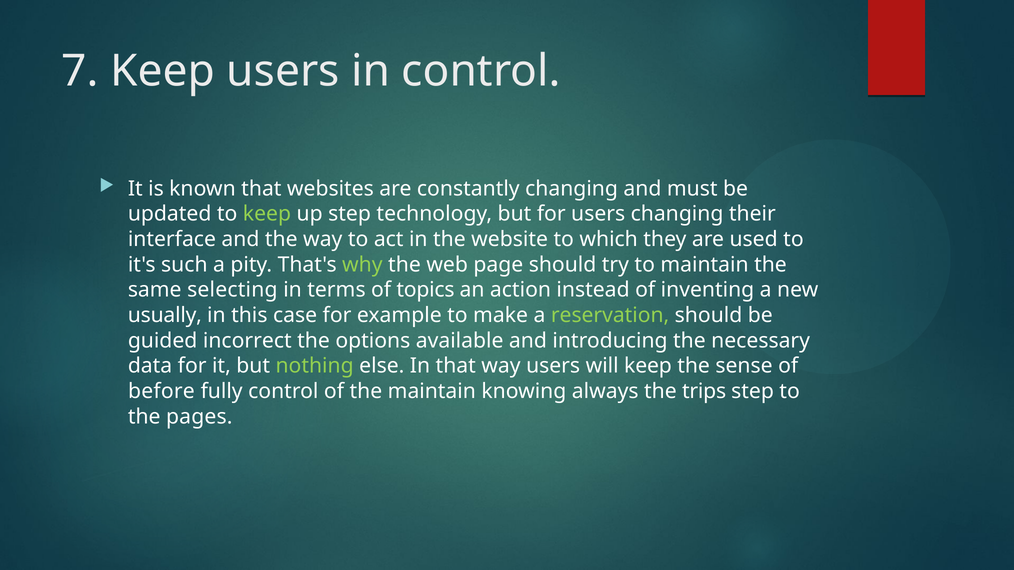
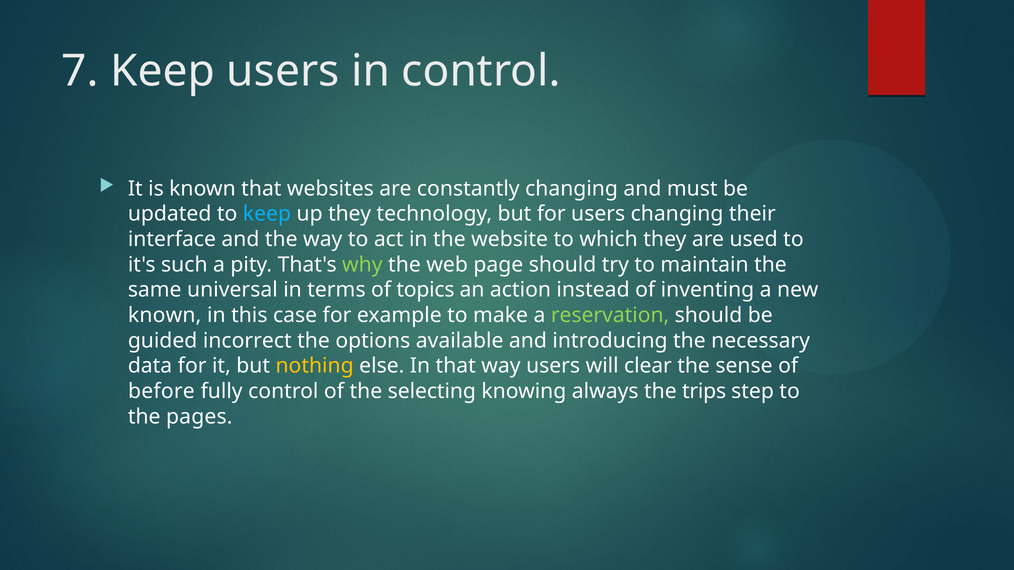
keep colour: light green -> light blue (267, 214)
up step: step -> they (350, 214)
selecting: selecting -> universal (232, 290)
usually: usually -> known (165, 316)
nothing colour: light green -> yellow (315, 366)
will keep: keep -> clear (648, 366)
the maintain: maintain -> selecting (432, 392)
